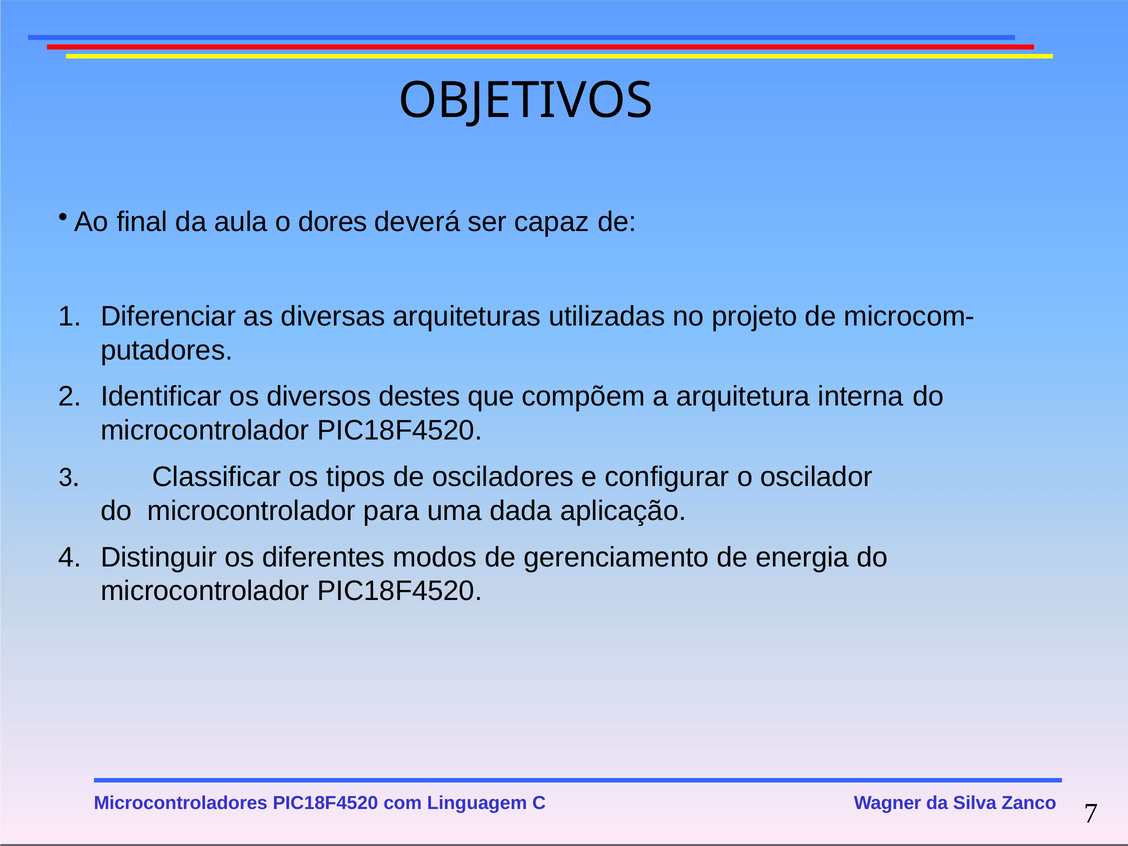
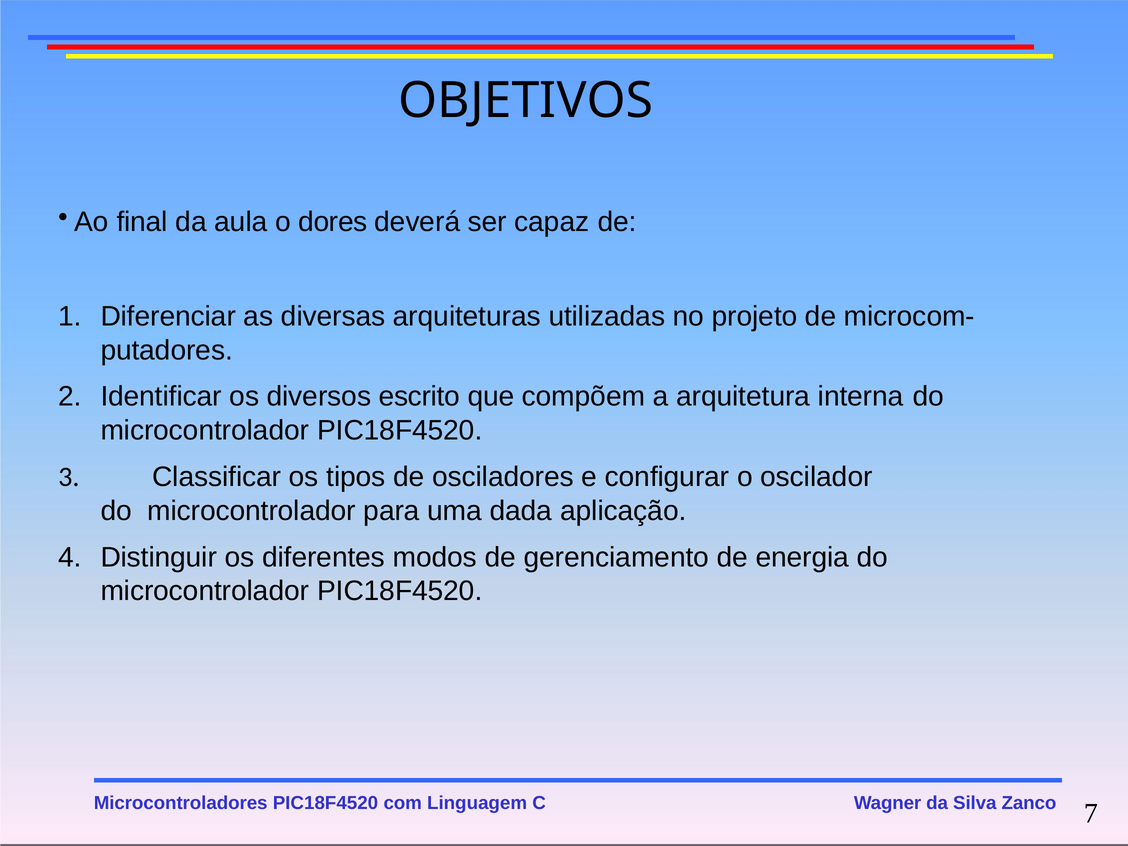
destes: destes -> escrito (419, 397)
